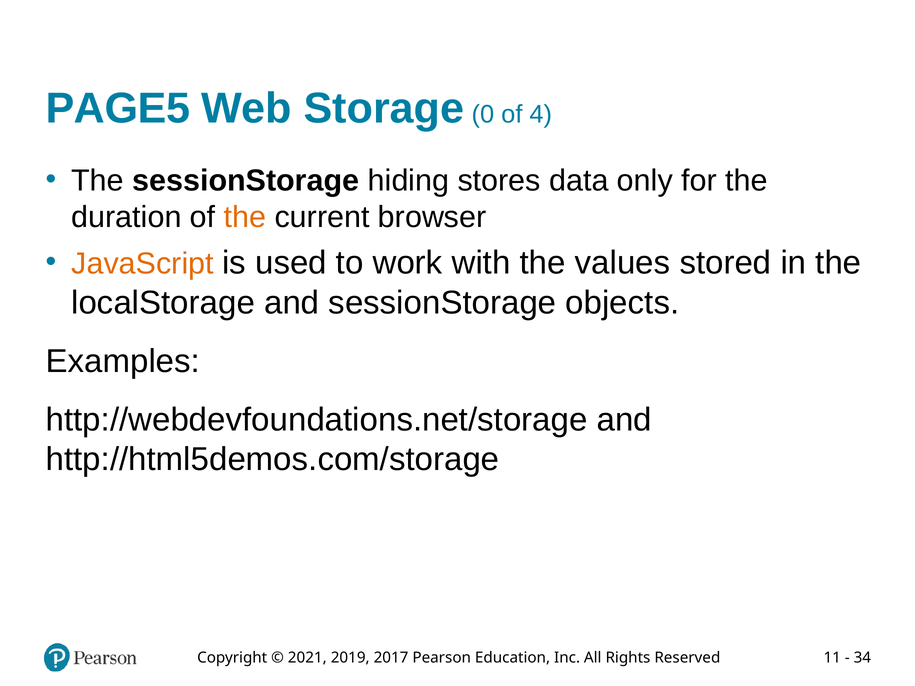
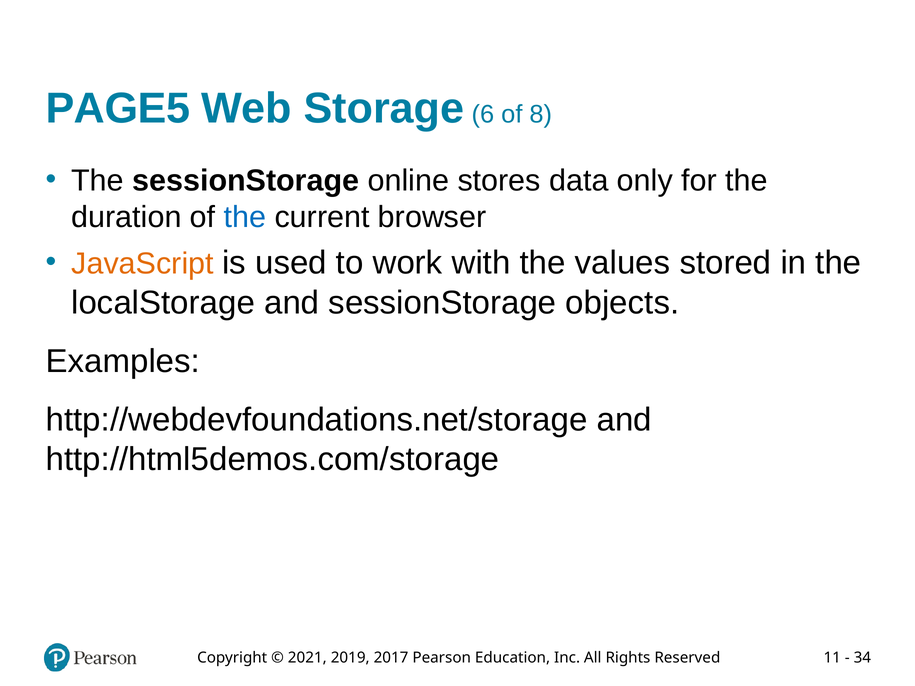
0: 0 -> 6 (483, 114)
4: 4 -> 8 (541, 114)
hiding: hiding -> online (408, 181)
the colour: orange -> blue (245, 217)
